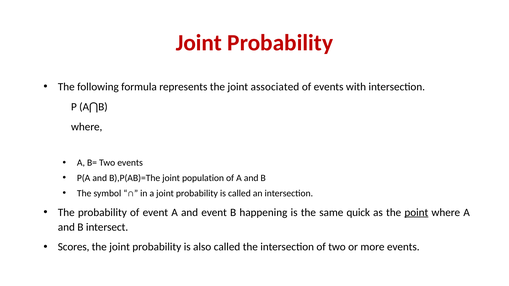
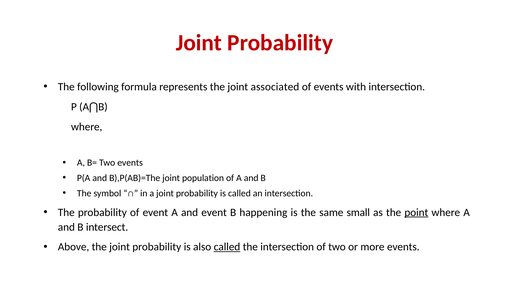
quick: quick -> small (358, 213)
Scores: Scores -> Above (74, 247)
called underline: none -> present (227, 247)
